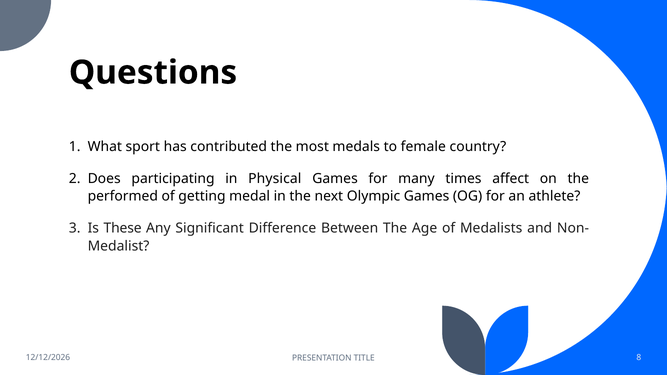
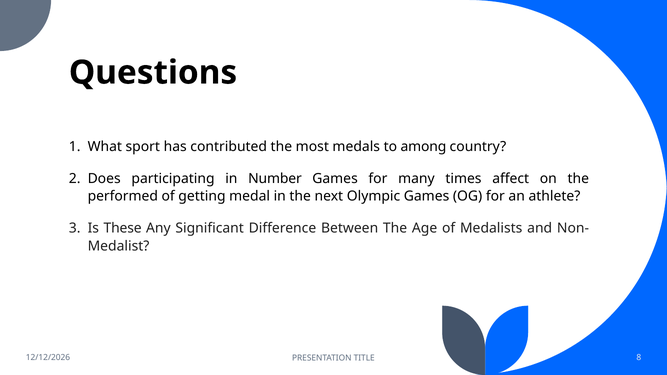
female: female -> among (423, 147)
Physical: Physical -> Number (275, 179)
